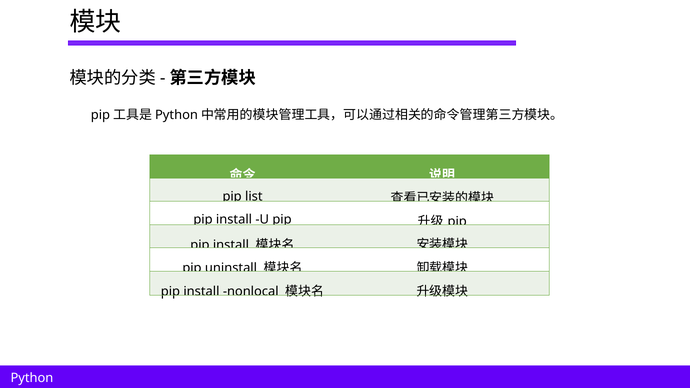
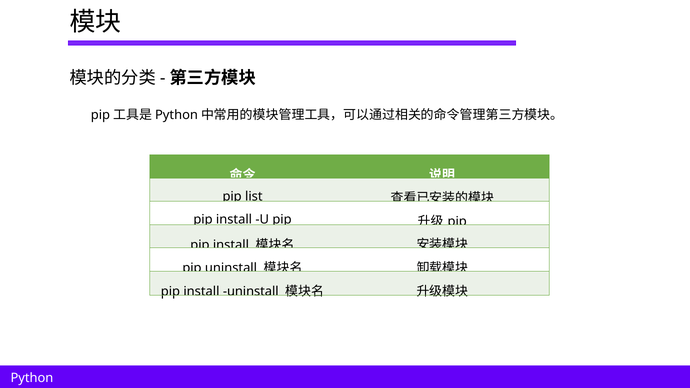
install nonlocal: nonlocal -> uninstall (251, 291)
